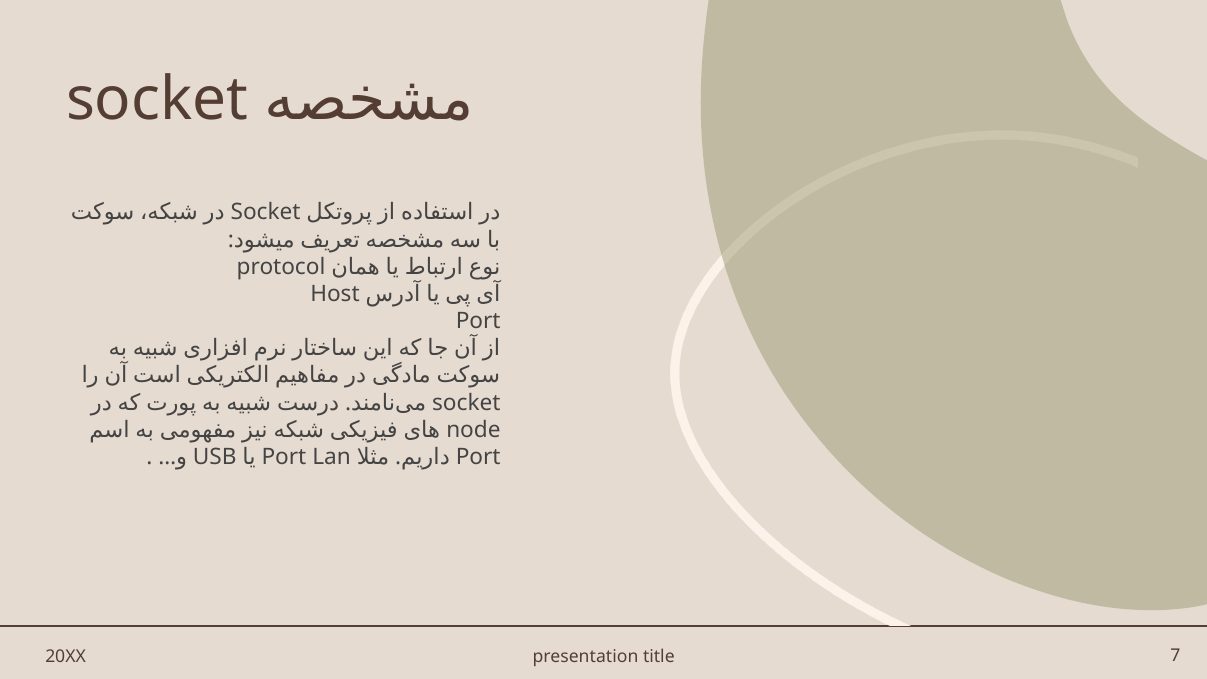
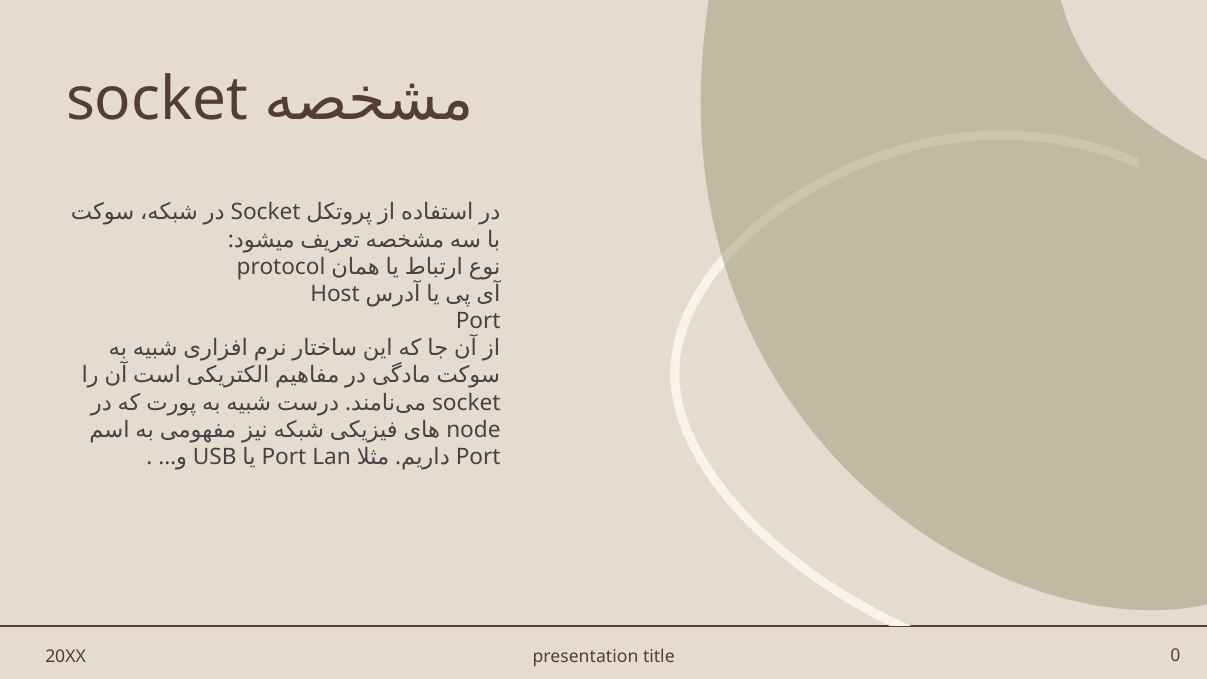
7: 7 -> 0 (1176, 655)
